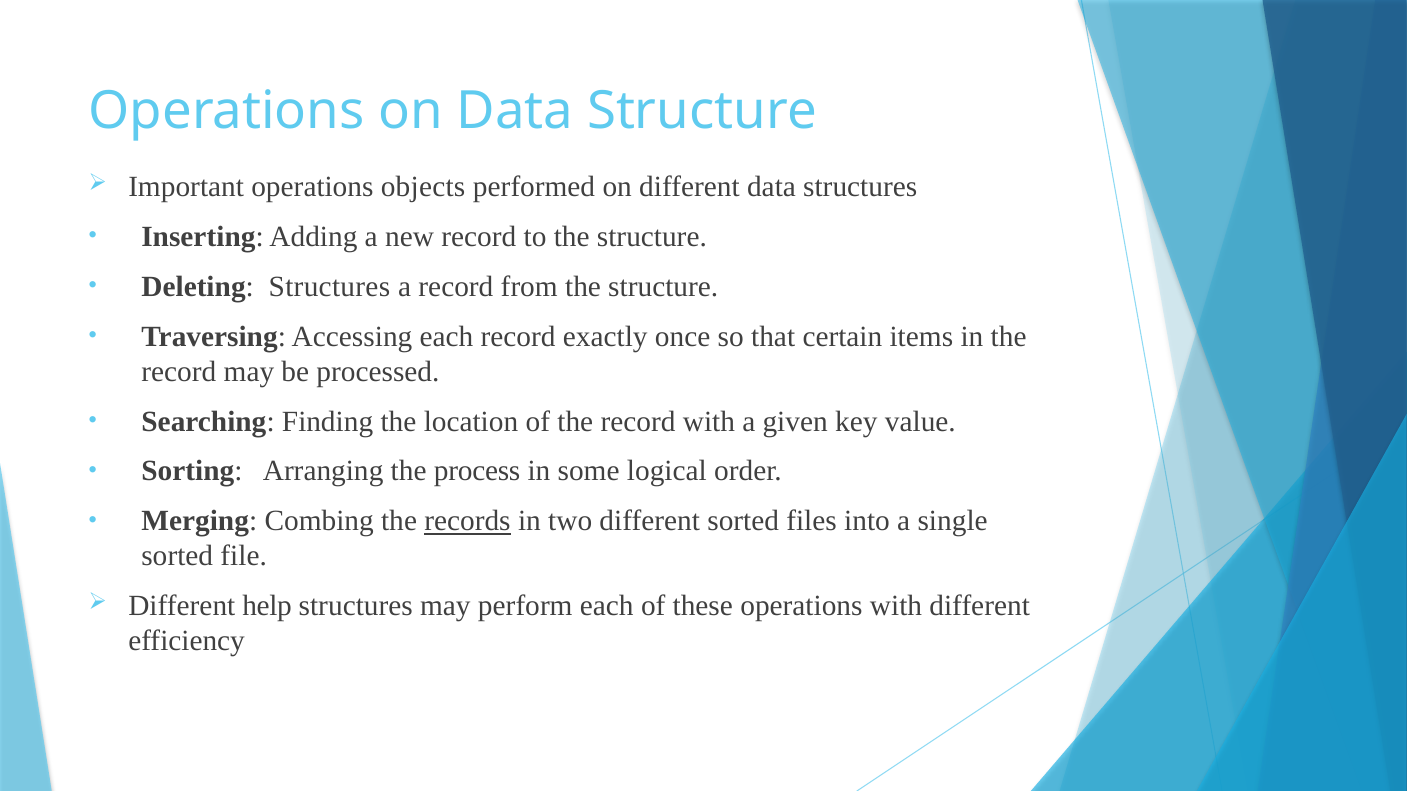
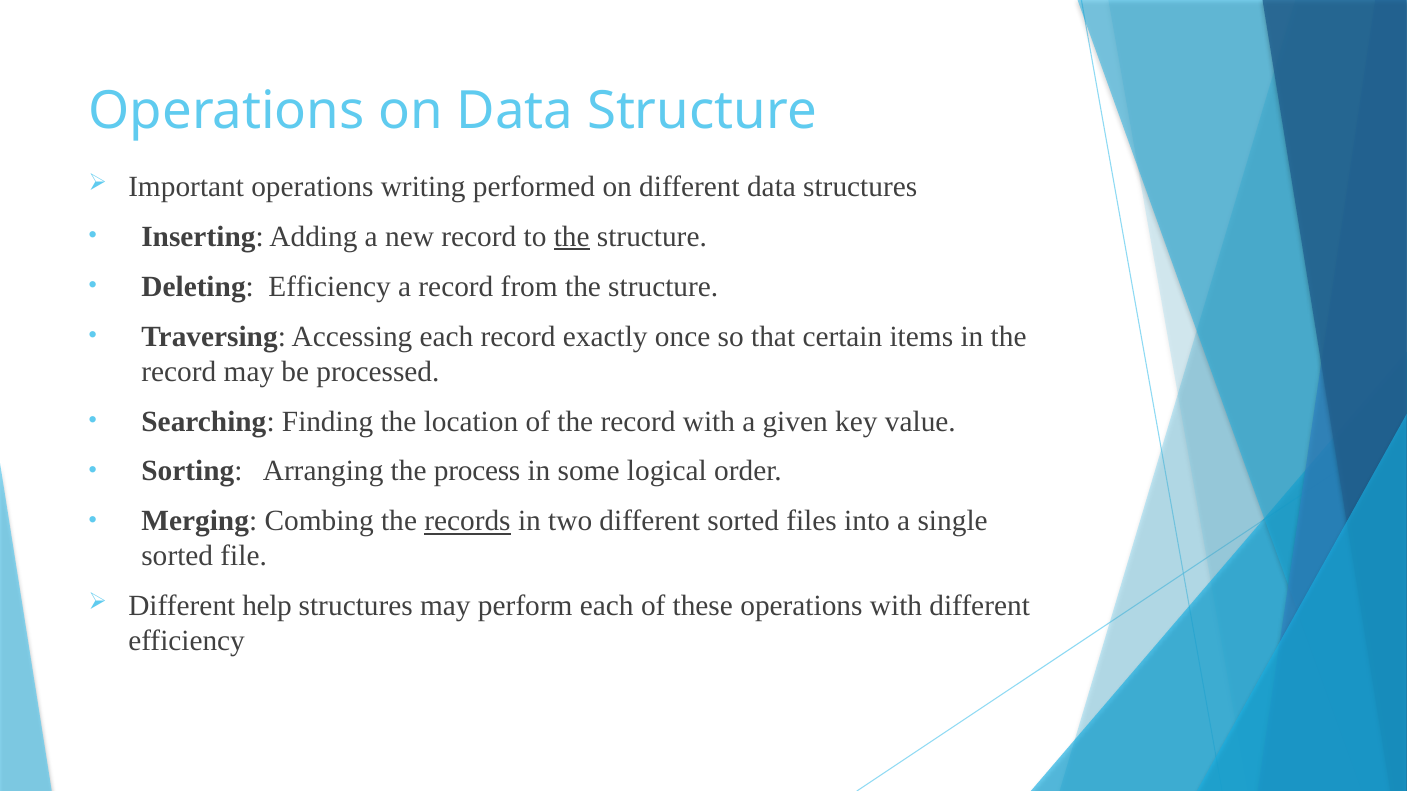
objects: objects -> writing (423, 187)
the underline: none -> present (572, 237)
Deleting Structures: Structures -> Efficiency (330, 287)
